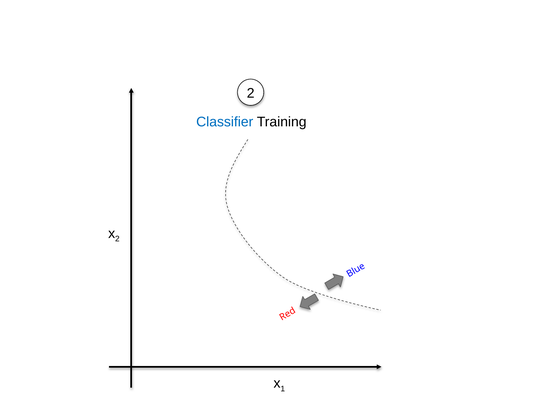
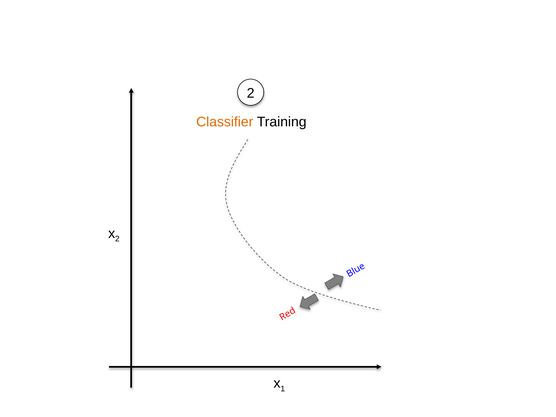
Classifier colour: blue -> orange (225, 122)
